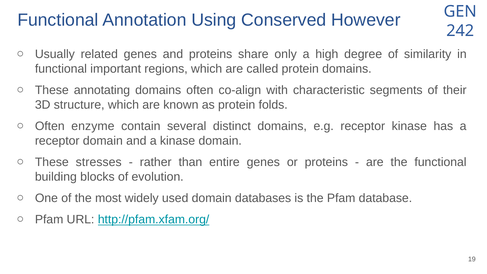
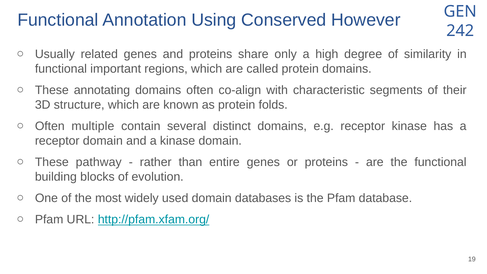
enzyme: enzyme -> multiple (93, 126)
stresses: stresses -> pathway (99, 162)
